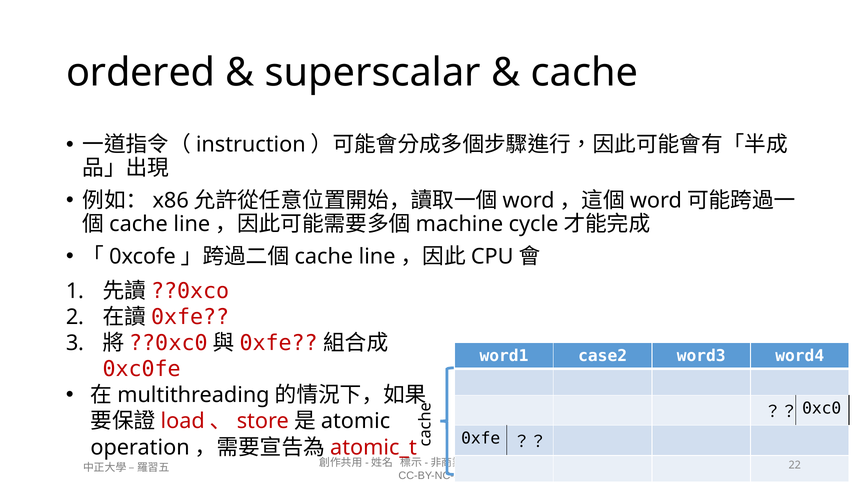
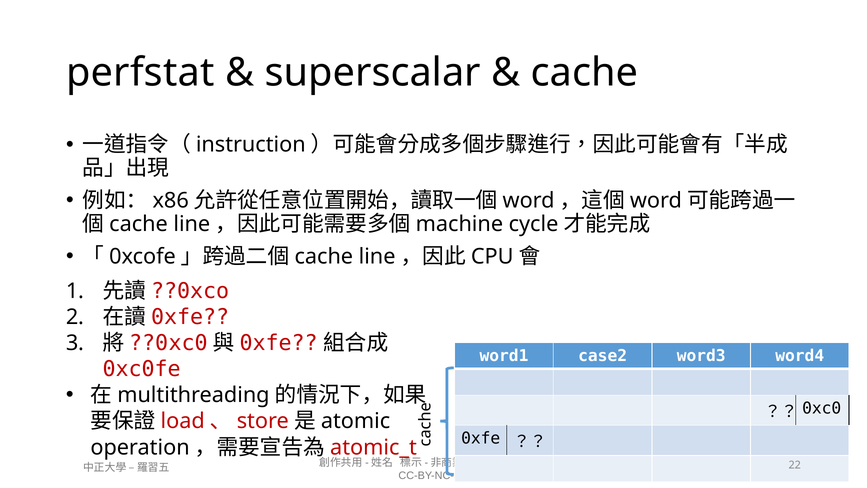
ordered: ordered -> perfstat (140, 73)
